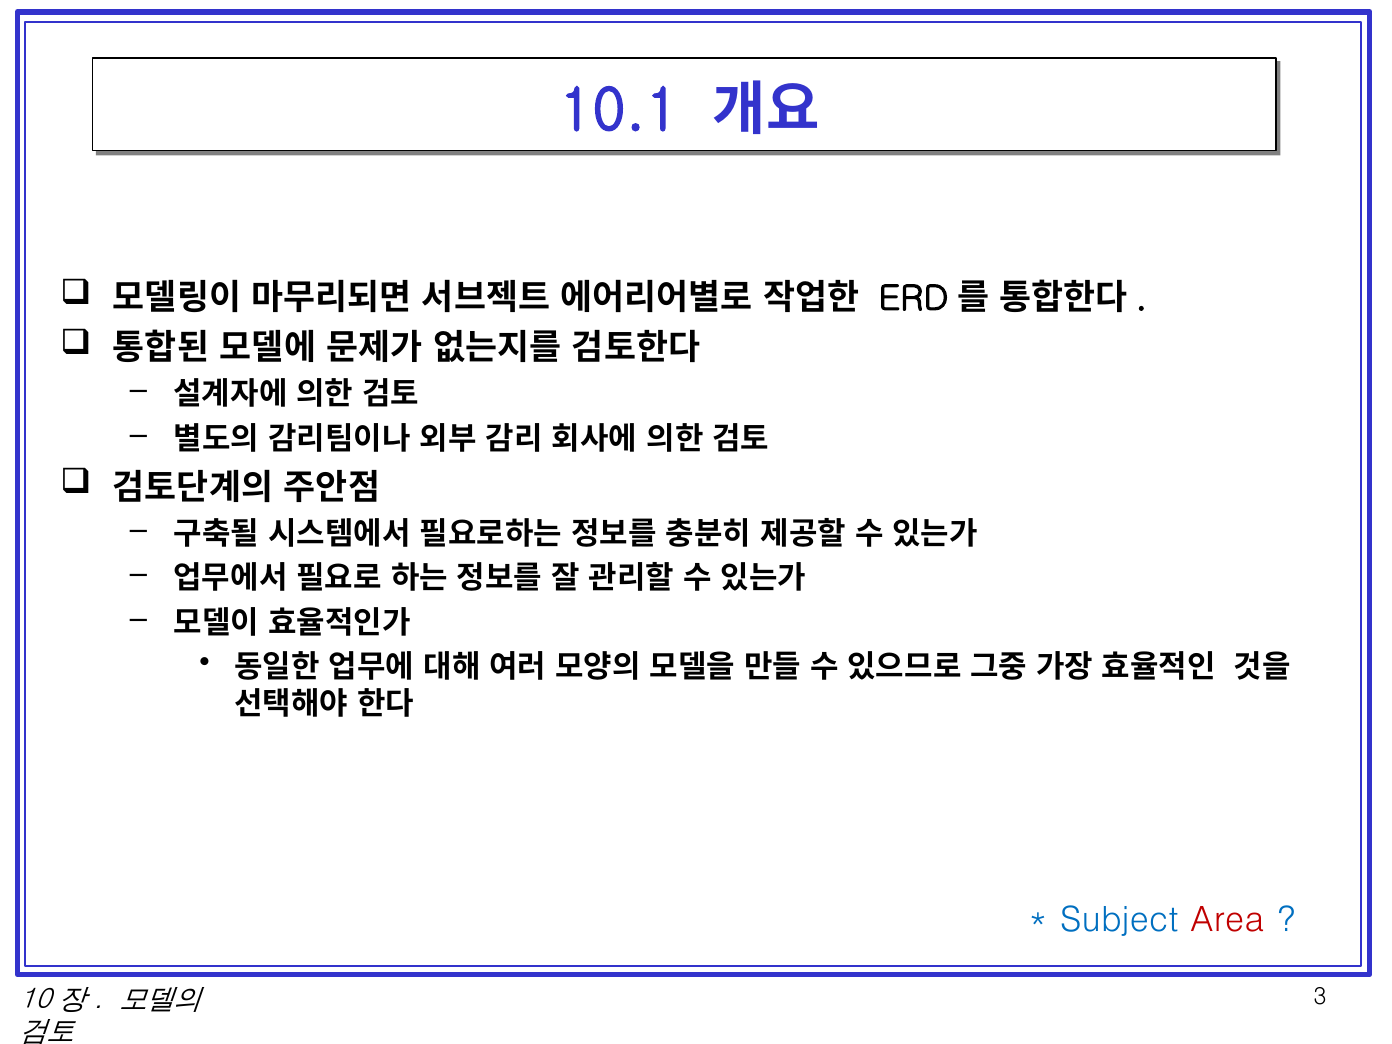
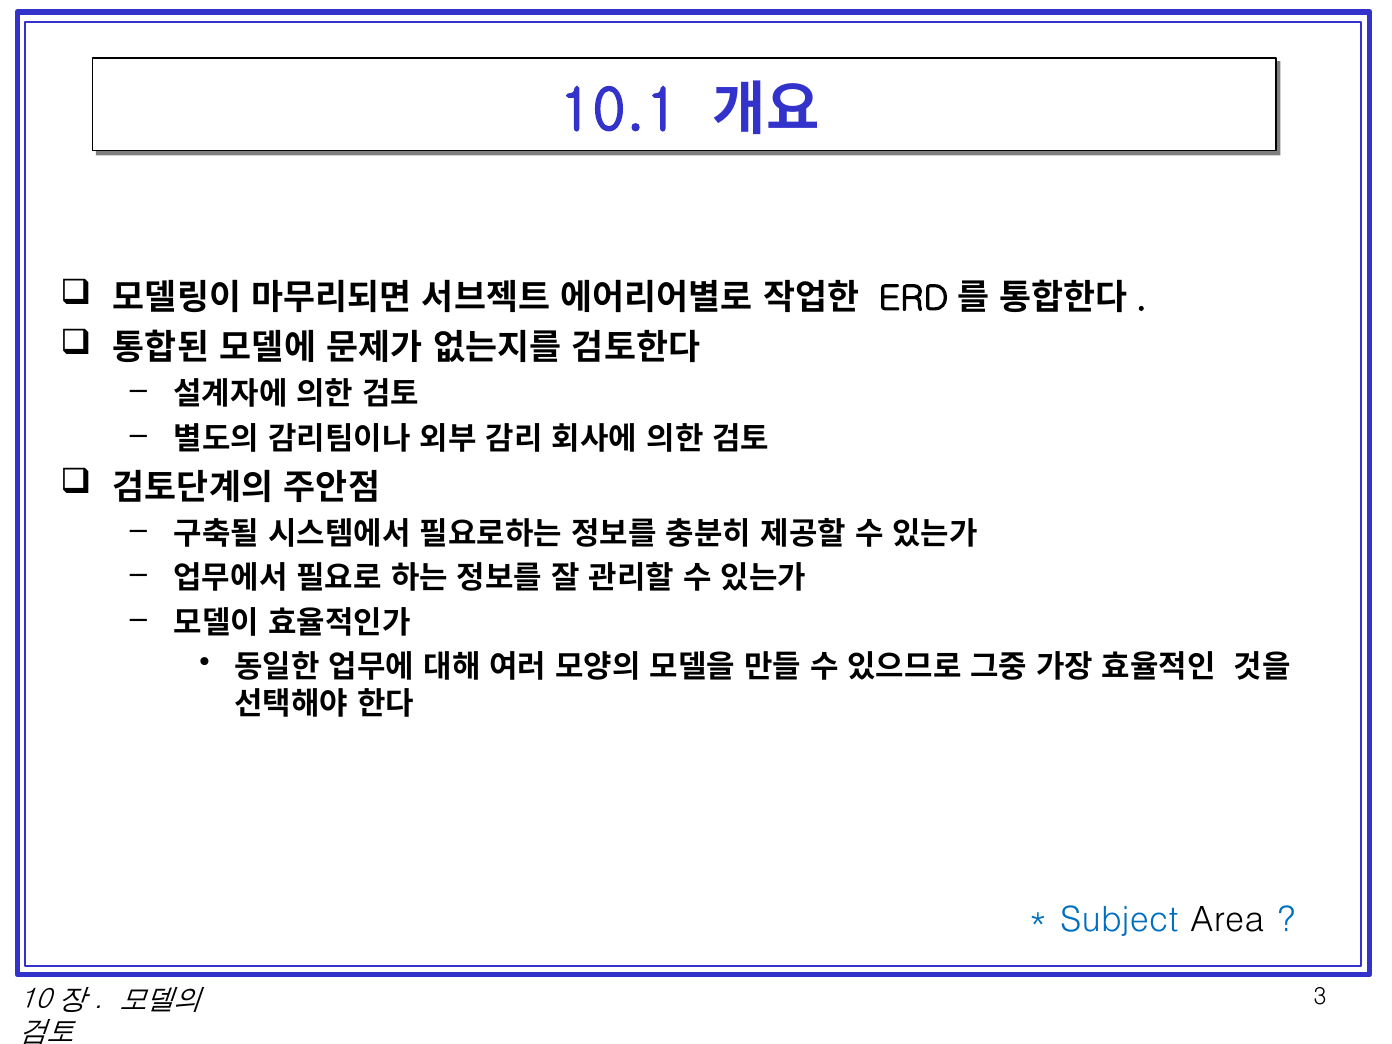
Area colour: red -> black (1228, 920)
